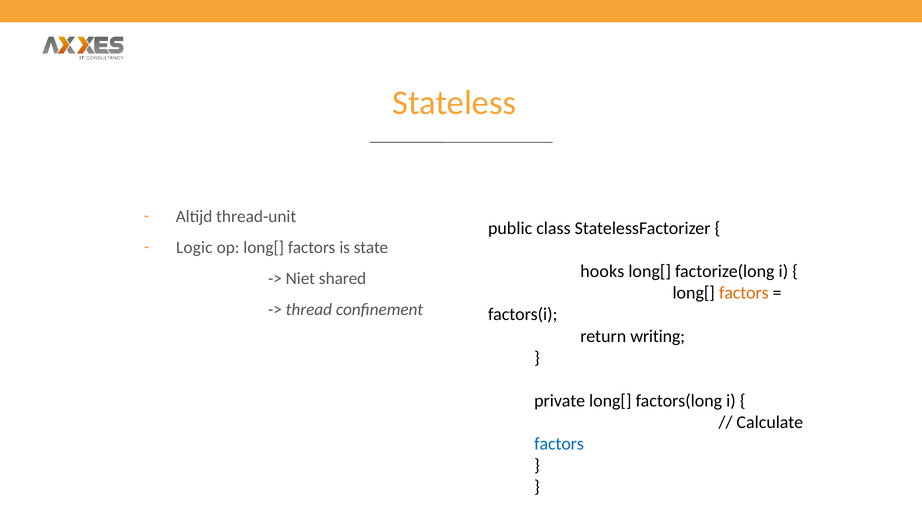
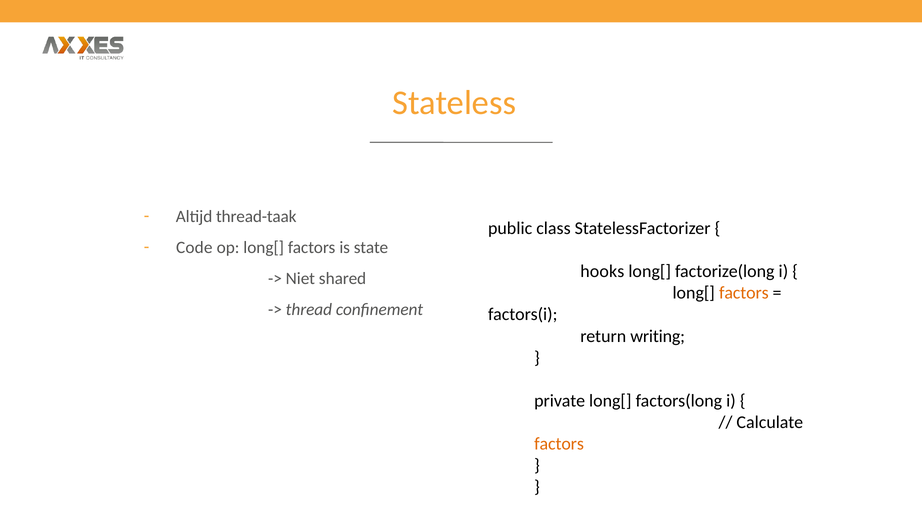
thread-unit: thread-unit -> thread-taak (256, 216)
Logic: Logic -> Code (194, 247)
factors colour: blue -> orange (559, 444)
